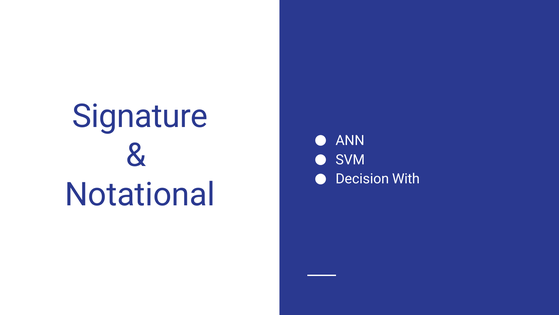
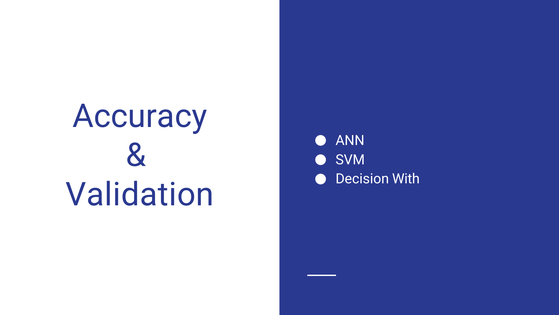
Signature: Signature -> Accuracy (140, 116)
Notational: Notational -> Validation (140, 194)
